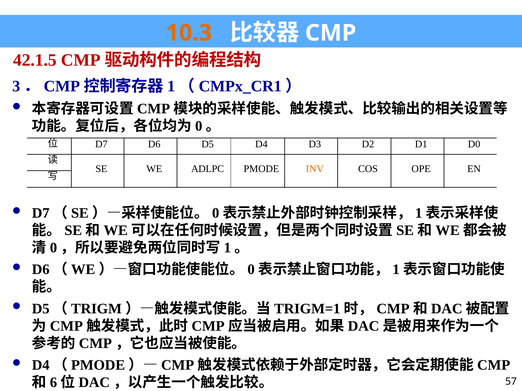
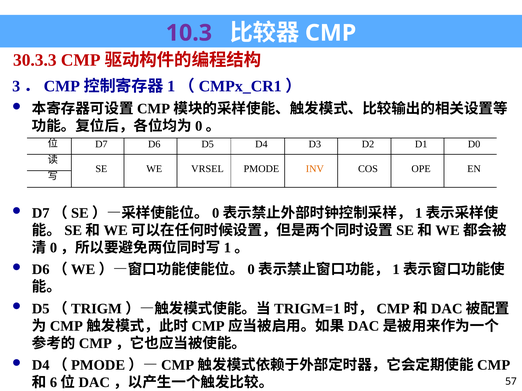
10.3 colour: orange -> purple (189, 33)
42.1.5: 42.1.5 -> 30.3.3 (35, 60)
ADLPC: ADLPC -> VRSEL (208, 169)
